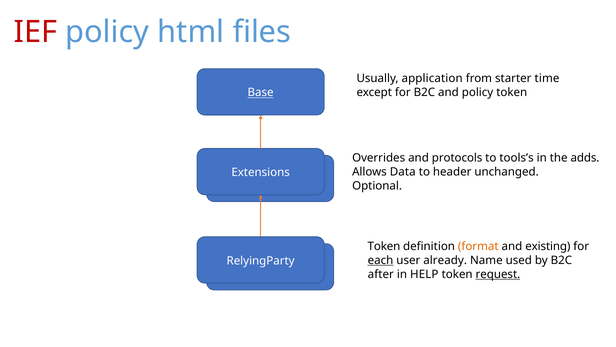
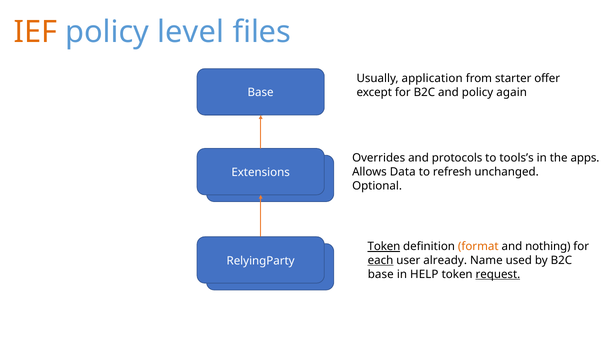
IEF colour: red -> orange (35, 32)
html: html -> level (191, 32)
time: time -> offer (547, 79)
policy token: token -> again (512, 92)
Base underline: present -> none (261, 92)
adds: adds -> apps (585, 158)
header: header -> refresh (452, 172)
Token underline: none -> present (384, 246)
existing: existing -> nothing (548, 246)
after: after -> base (381, 274)
